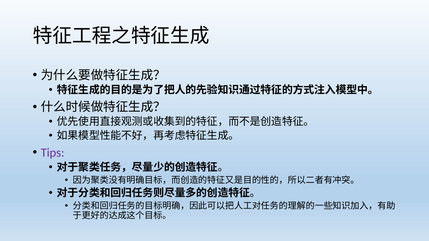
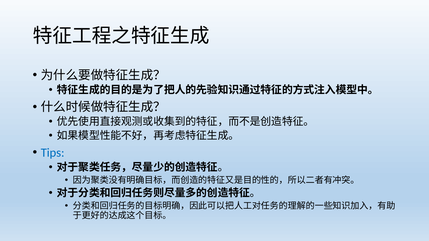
Tips colour: purple -> blue (53, 153)
